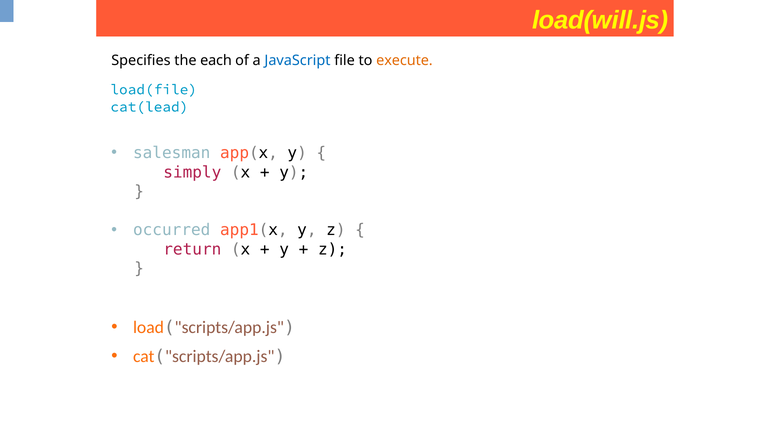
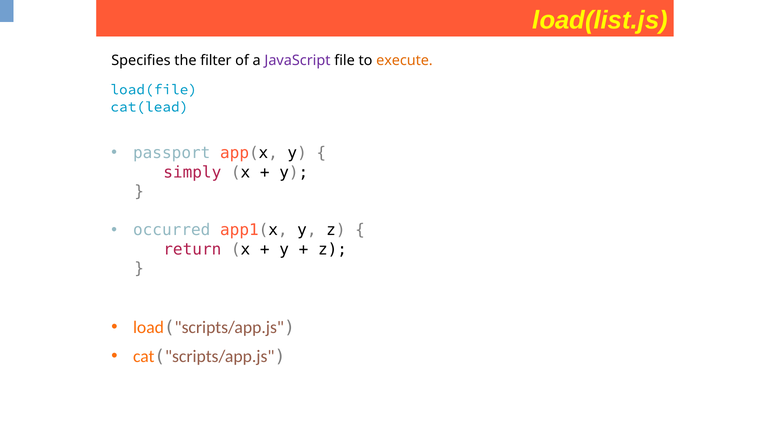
load(will.js: load(will.js -> load(list.js (600, 20)
each: each -> filter (216, 61)
JavaScript colour: blue -> purple (297, 61)
salesman: salesman -> passport (172, 153)
